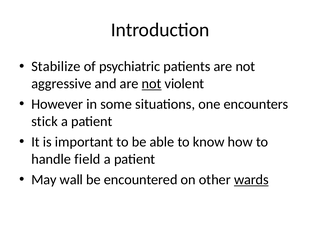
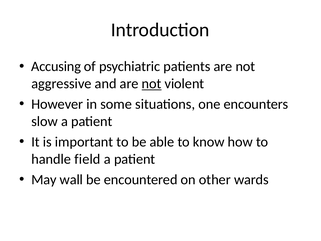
Stabilize: Stabilize -> Accusing (56, 66)
stick: stick -> slow (45, 121)
wards underline: present -> none (251, 180)
